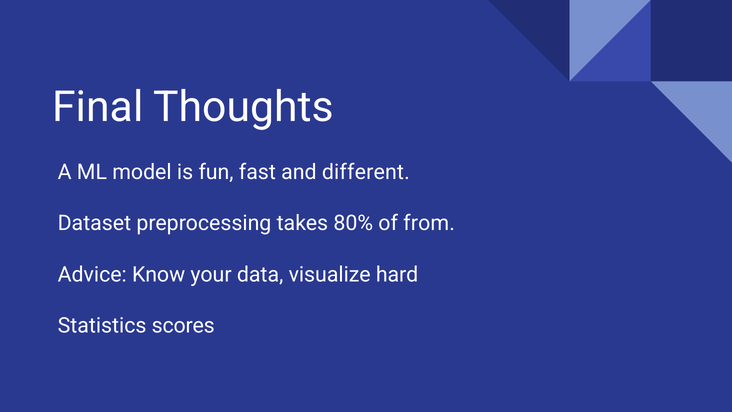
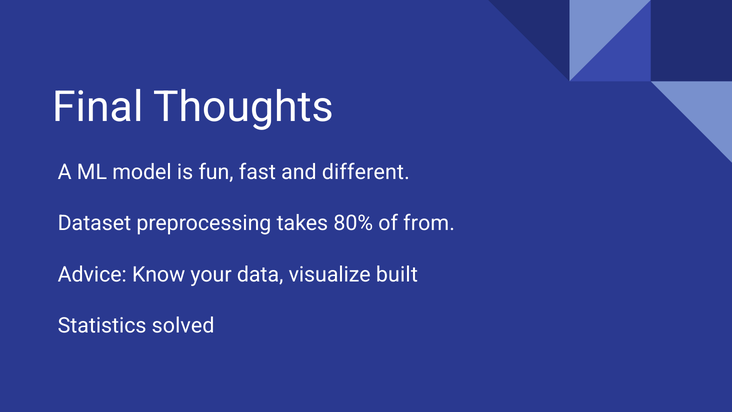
hard: hard -> built (397, 274)
scores: scores -> solved (183, 326)
